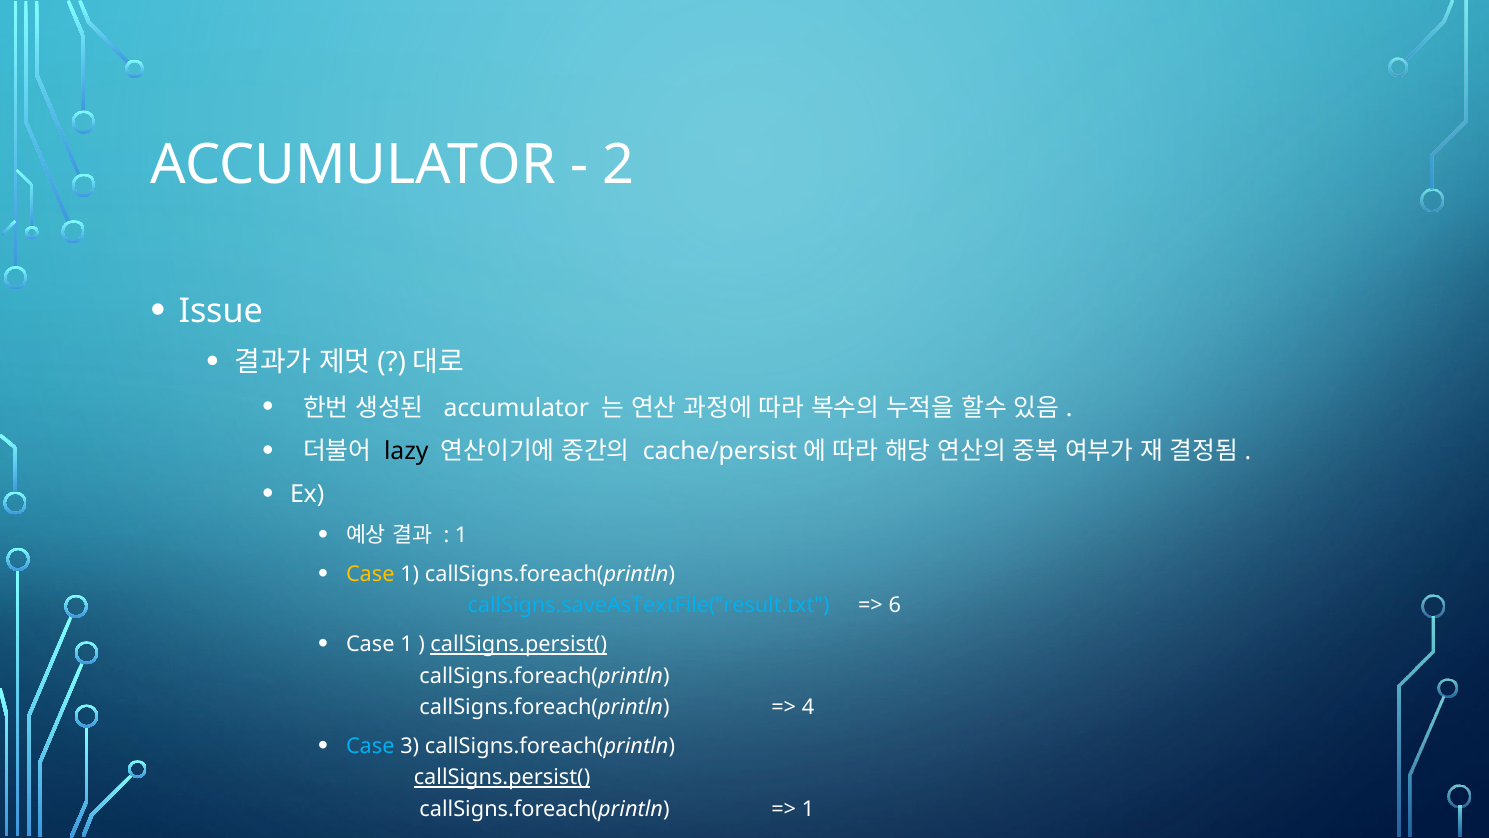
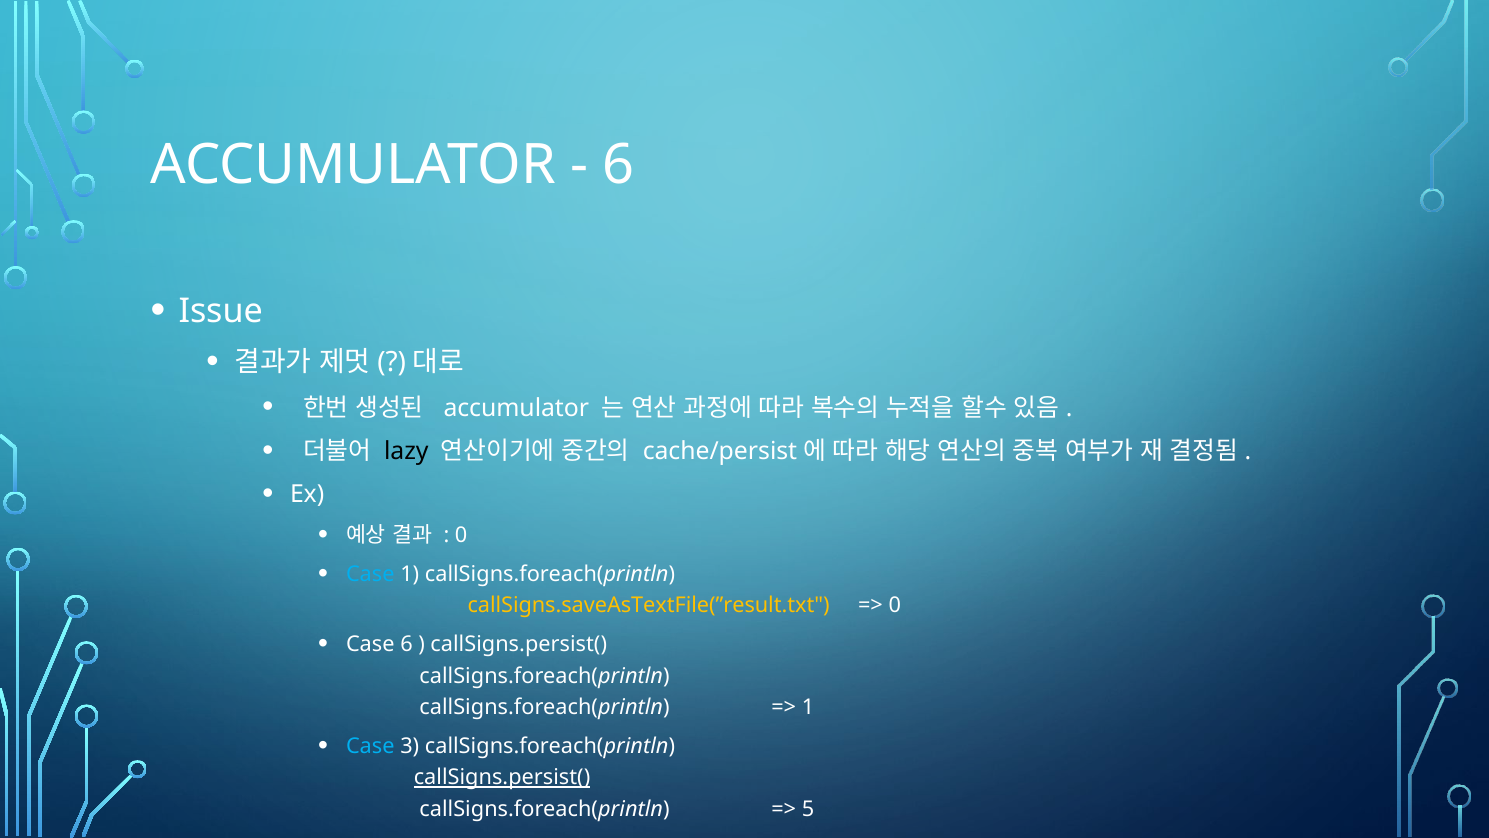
2: 2 -> 6 (619, 165)
1: 1 -> 0 (461, 535)
Case colour: yellow -> light blue (370, 574)
callSigns.saveAsTextFile(”result.txt colour: light blue -> yellow (649, 605)
6: 6 -> 0 (895, 605)
1: 1 -> 6 (407, 644)
callSigns.persist( underline: present -> none (519, 644)
4: 4 -> 1 (808, 707)
1: 1 -> 5 (808, 808)
